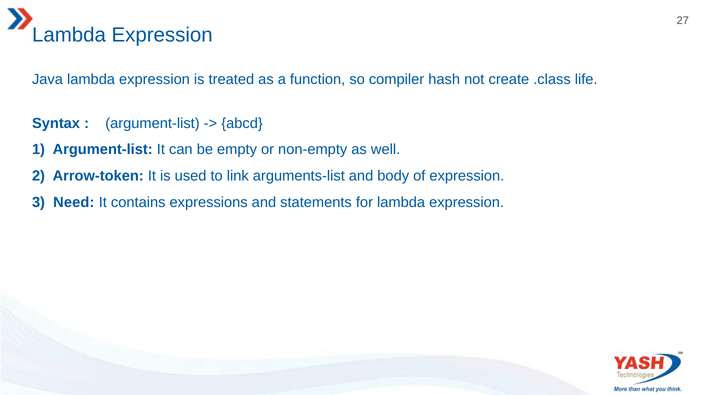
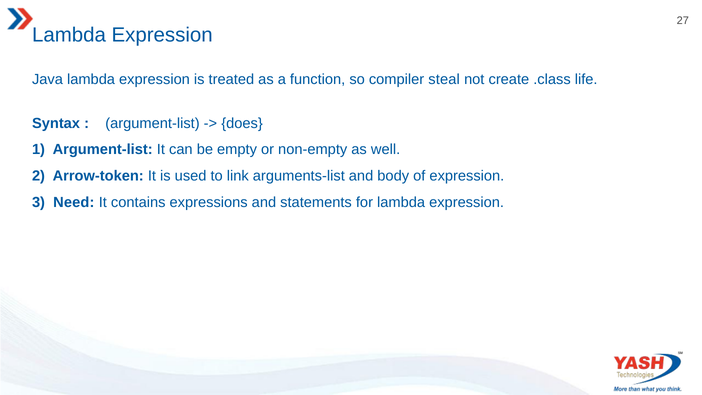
hash: hash -> steal (444, 79)
abcd: abcd -> does (242, 123)
